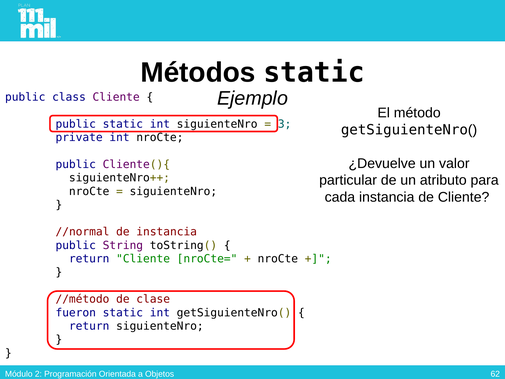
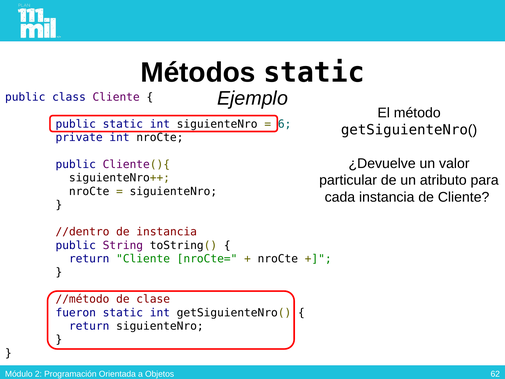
3: 3 -> 6 (285, 124)
//normal: //normal -> //dentro (82, 232)
